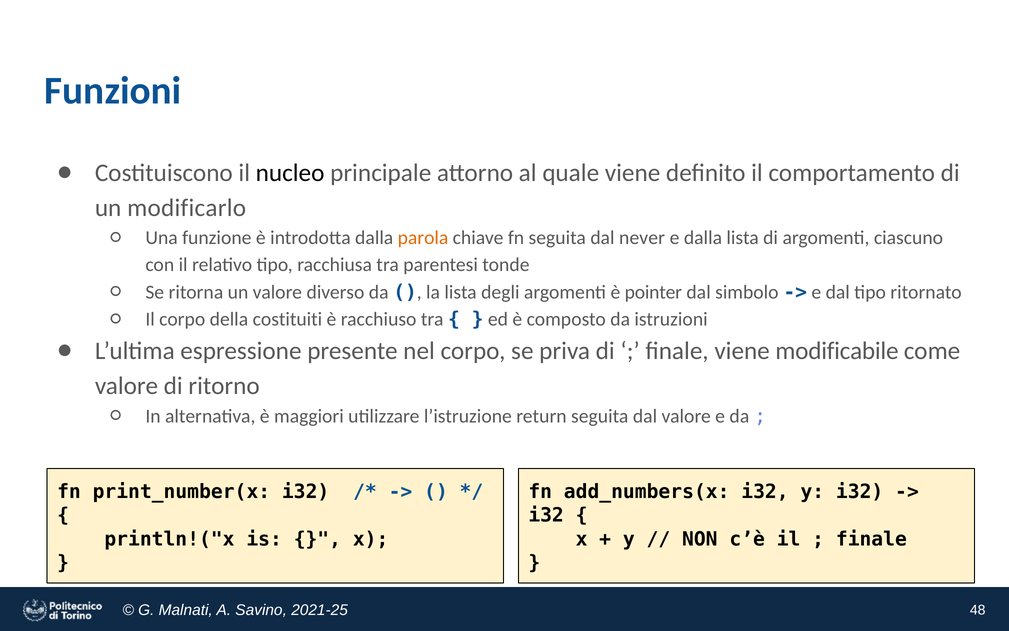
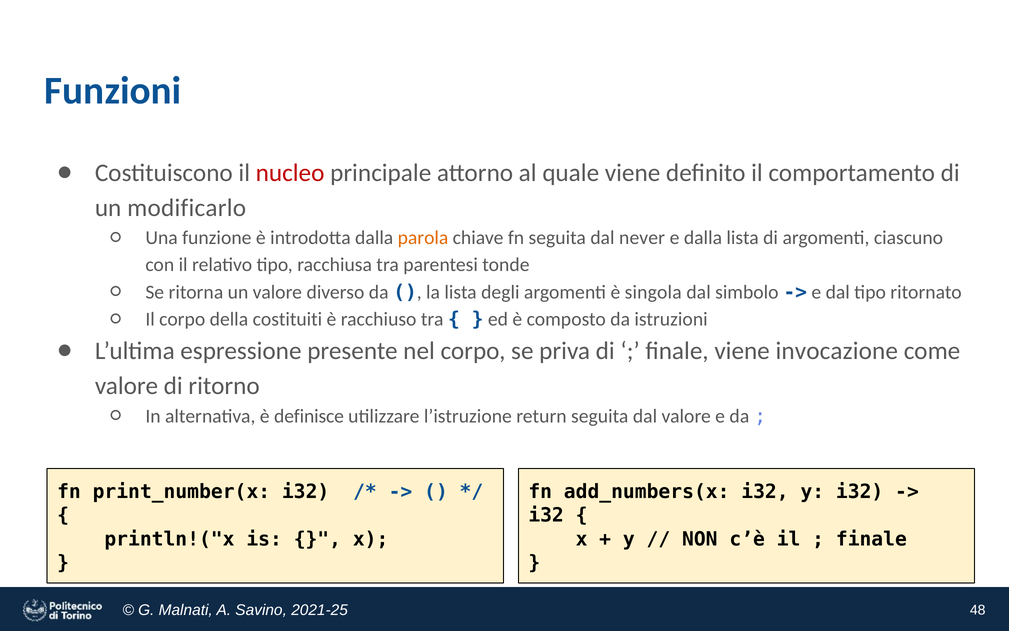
nucleo colour: black -> red (290, 173)
pointer: pointer -> singola (653, 292)
modificabile: modificabile -> invocazione (837, 351)
maggiori: maggiori -> definisce (309, 416)
